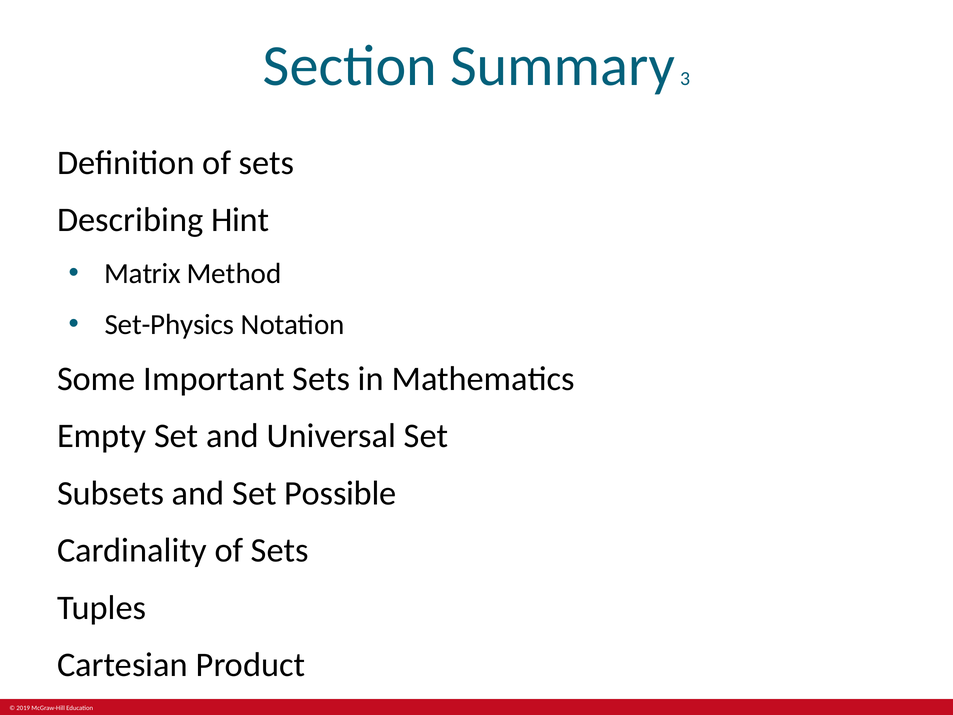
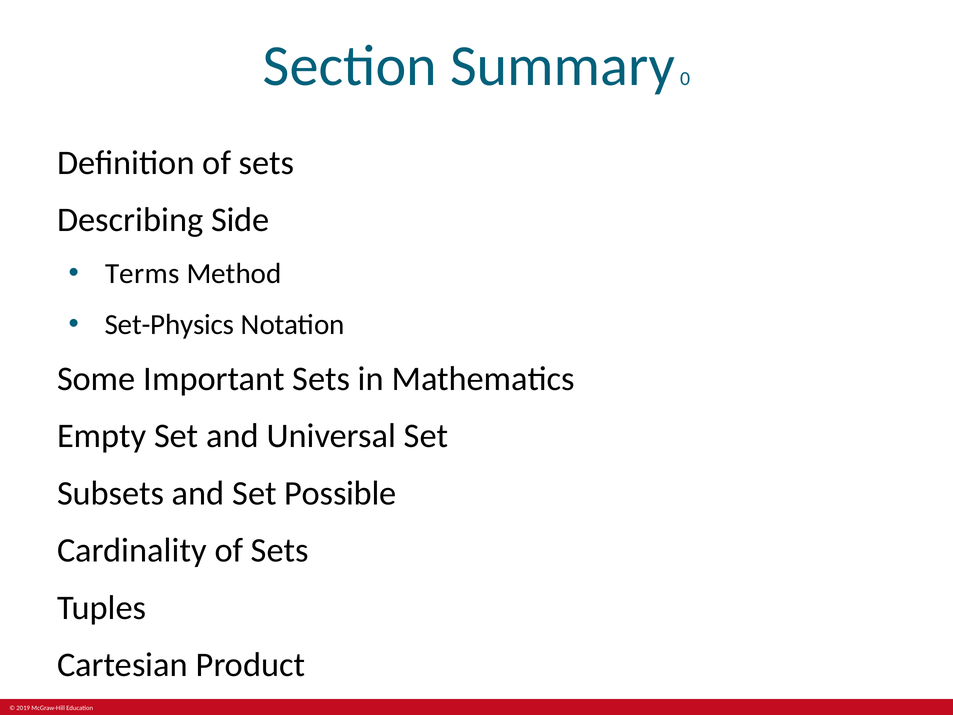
3: 3 -> 0 (685, 79)
Hint: Hint -> Side (240, 220)
Matrix: Matrix -> Terms (142, 274)
